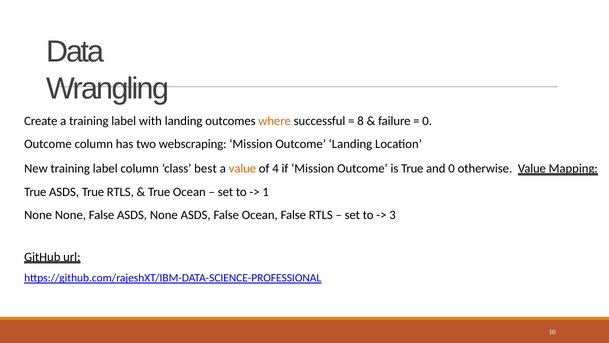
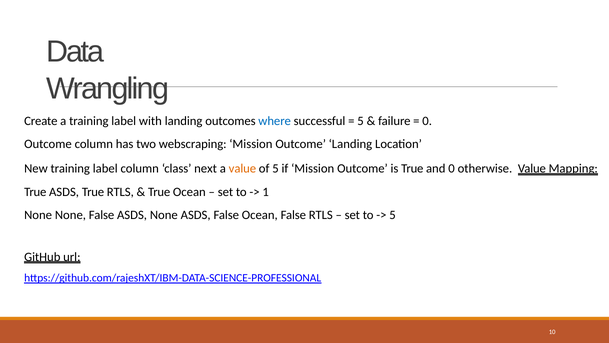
where colour: orange -> blue (275, 121)
8: 8 -> 5 (361, 121)
best: best -> next (206, 168)
of 4: 4 -> 5 (275, 168)
3: 3 -> 5 (393, 215)
